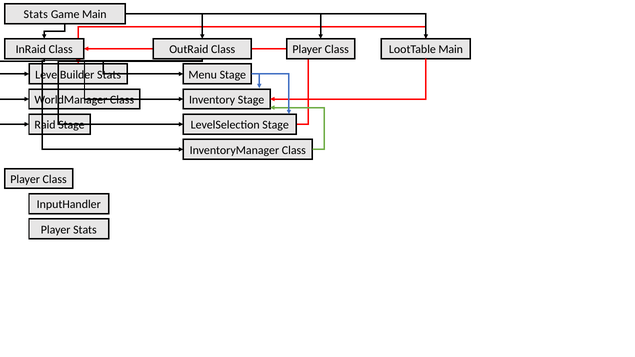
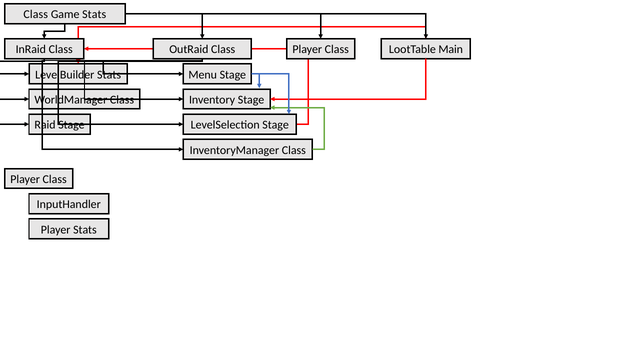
Stats: Stats -> Class (36, 14)
Game Main: Main -> Stats (94, 14)
